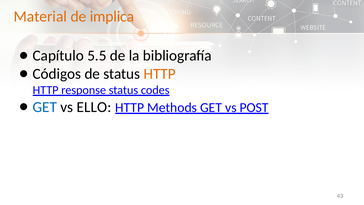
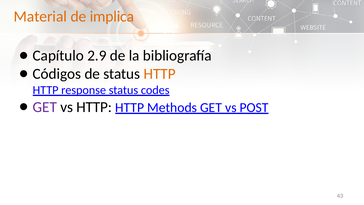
5.5: 5.5 -> 2.9 (97, 56)
GET colour: blue -> purple (45, 107)
vs ELLO: ELLO -> HTTP (94, 107)
